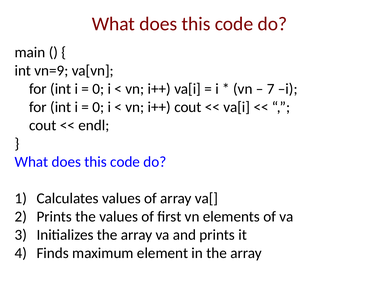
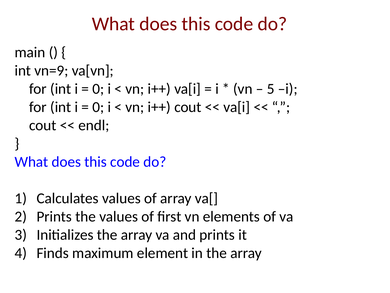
7: 7 -> 5 (271, 89)
